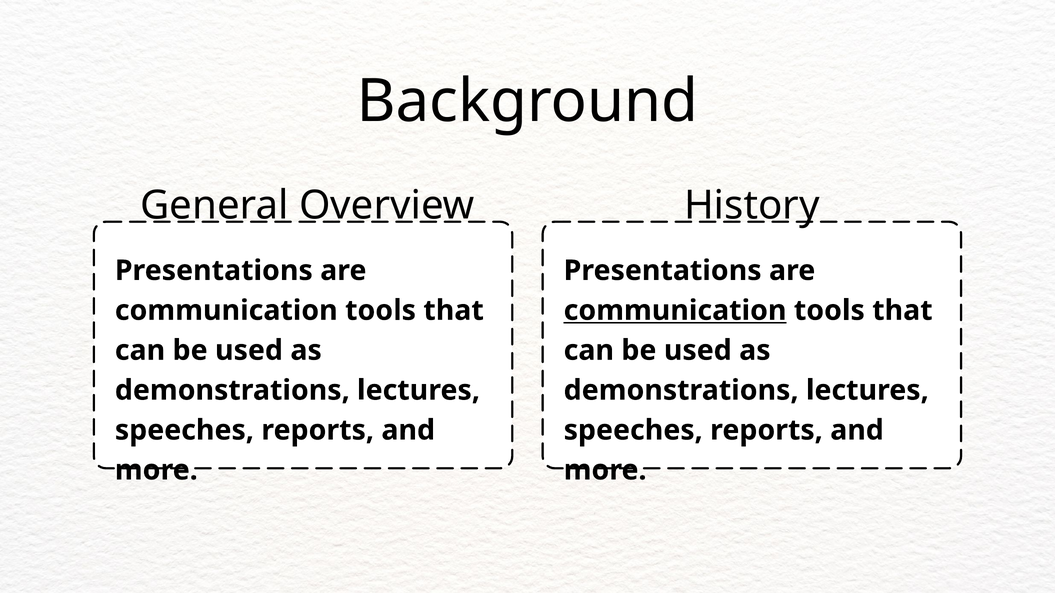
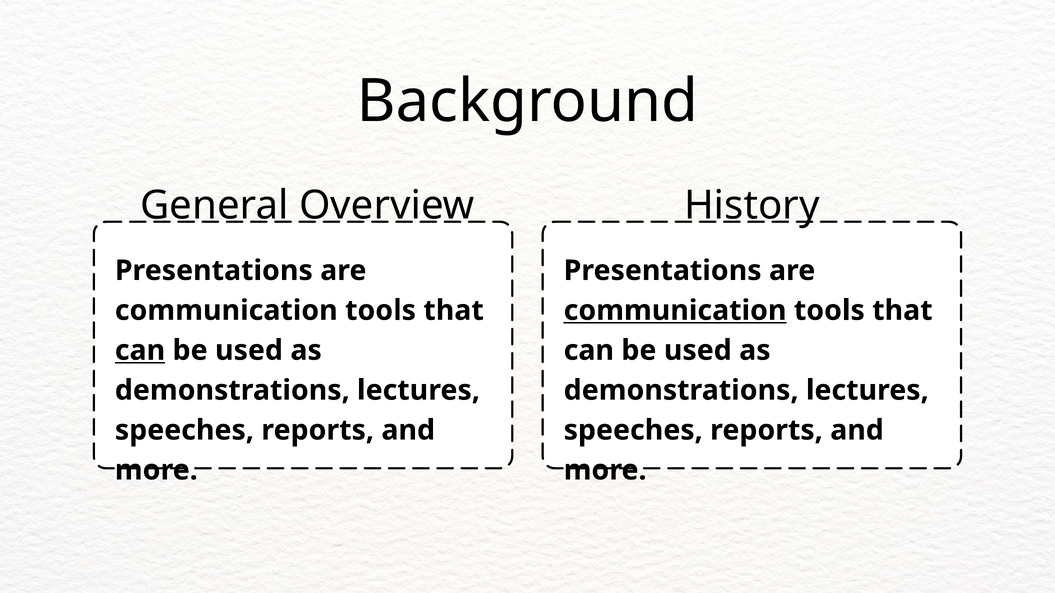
can underline: none -> present (140, 351)
